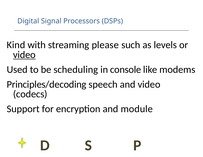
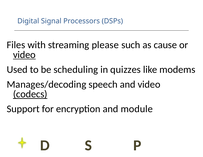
Kind: Kind -> Files (16, 45)
levels: levels -> cause (165, 45)
console: console -> quizzes (126, 69)
Principles/decoding: Principles/decoding -> Manages/decoding (47, 84)
codecs underline: none -> present (30, 94)
